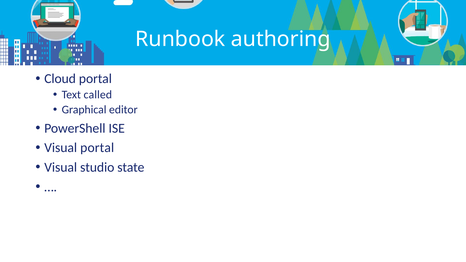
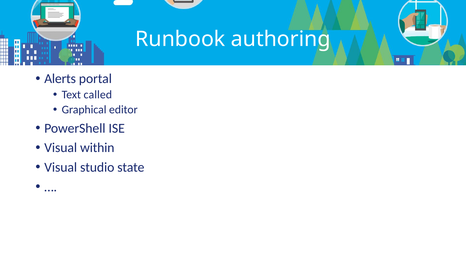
Cloud: Cloud -> Alerts (60, 79)
Visual portal: portal -> within (97, 148)
